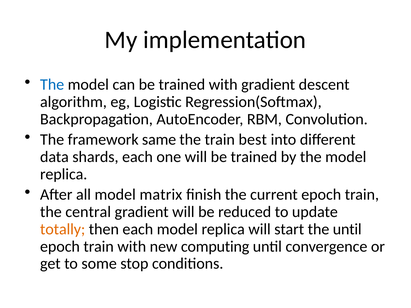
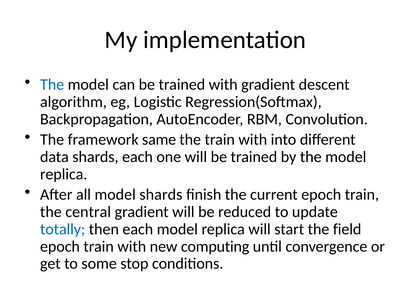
the train best: best -> with (253, 140)
model matrix: matrix -> shards (161, 195)
totally colour: orange -> blue (63, 229)
the until: until -> field (347, 229)
